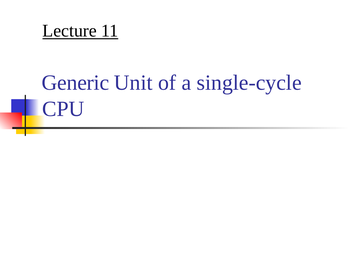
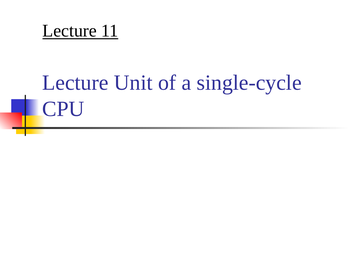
Generic: Generic -> Lecture (75, 83)
